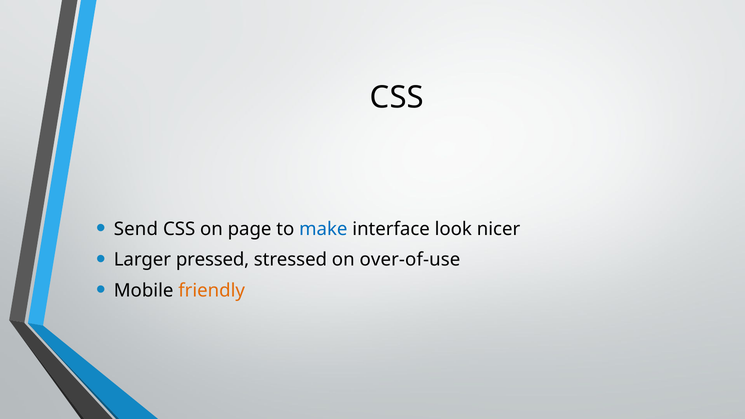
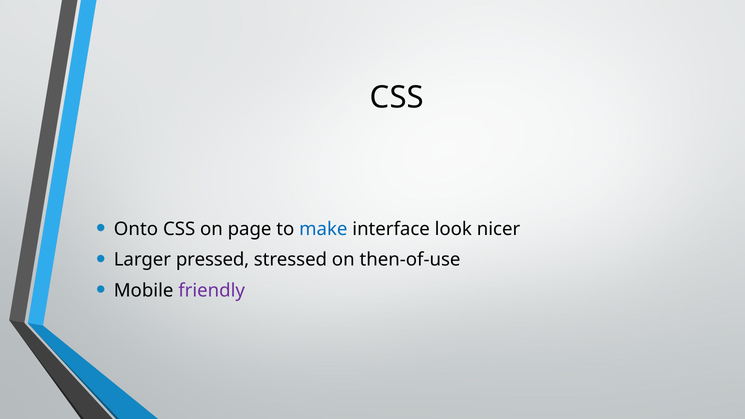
Send: Send -> Onto (136, 229)
over-of-use: over-of-use -> then-of-use (410, 260)
friendly colour: orange -> purple (212, 290)
